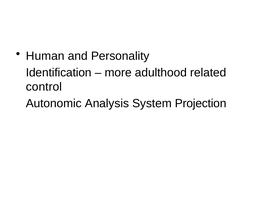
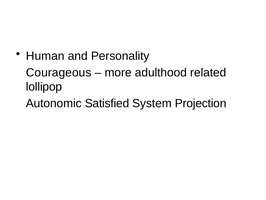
Identification: Identification -> Courageous (59, 72)
control: control -> lollipop (44, 87)
Analysis: Analysis -> Satisfied (107, 103)
